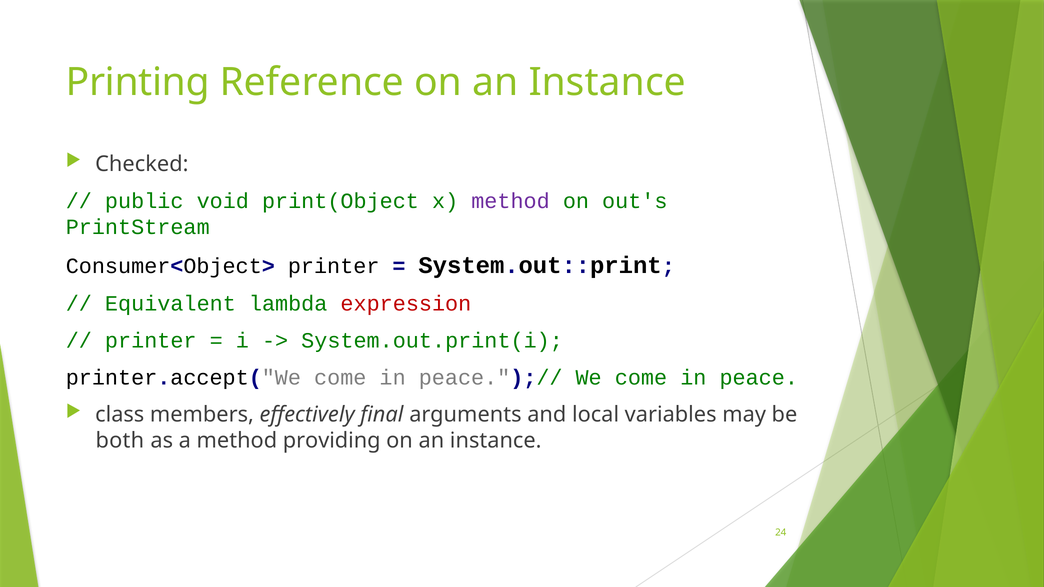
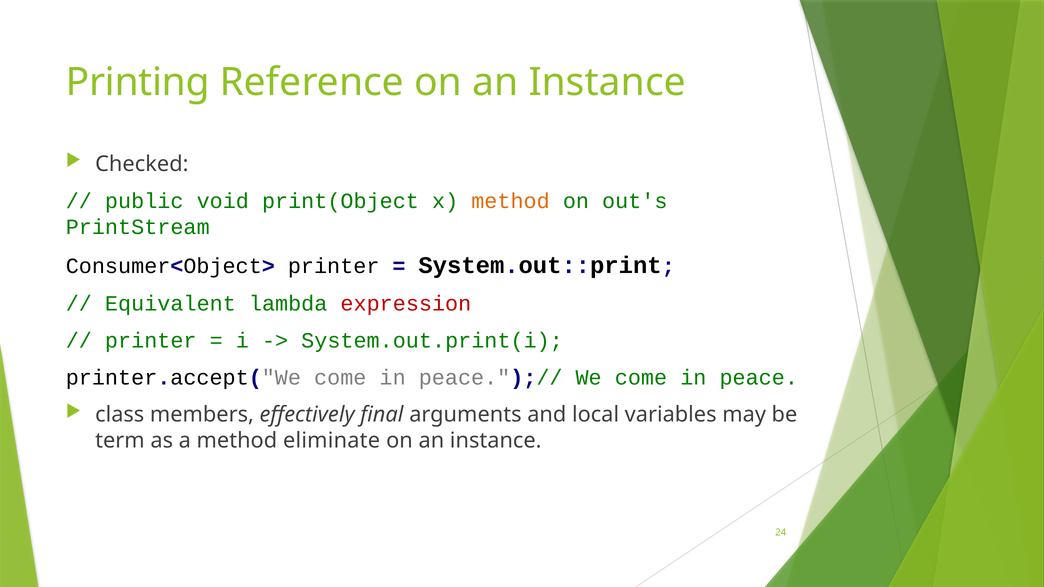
method colour: purple -> orange (511, 201)
both: both -> term (120, 441)
providing: providing -> eliminate (332, 441)
